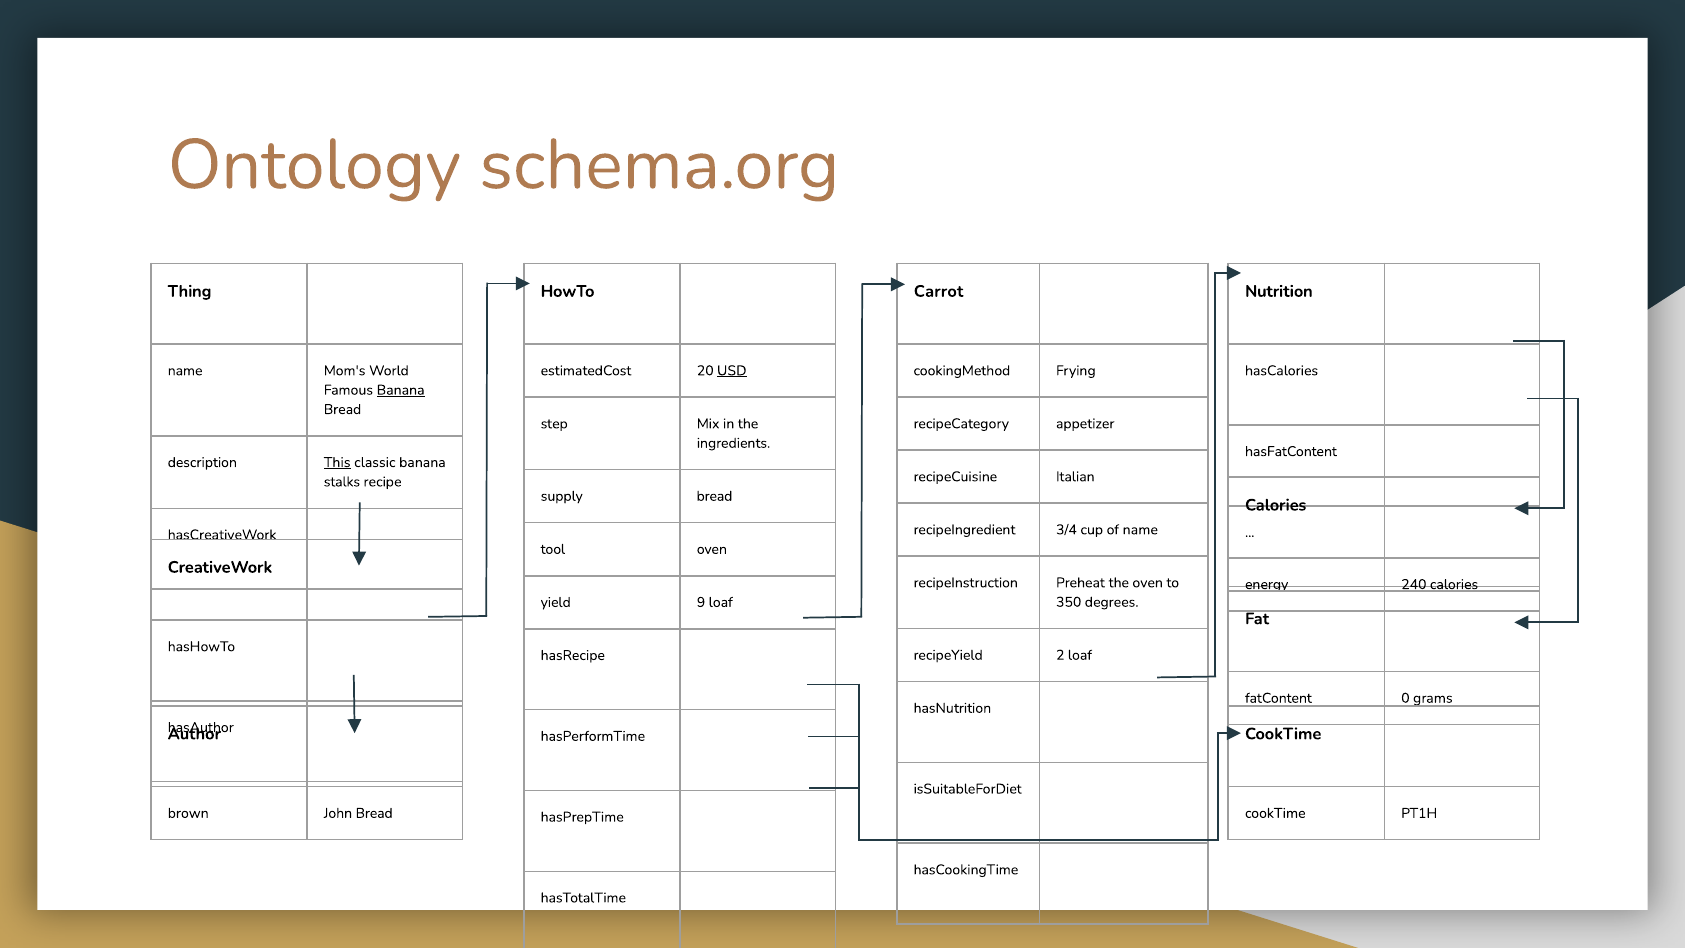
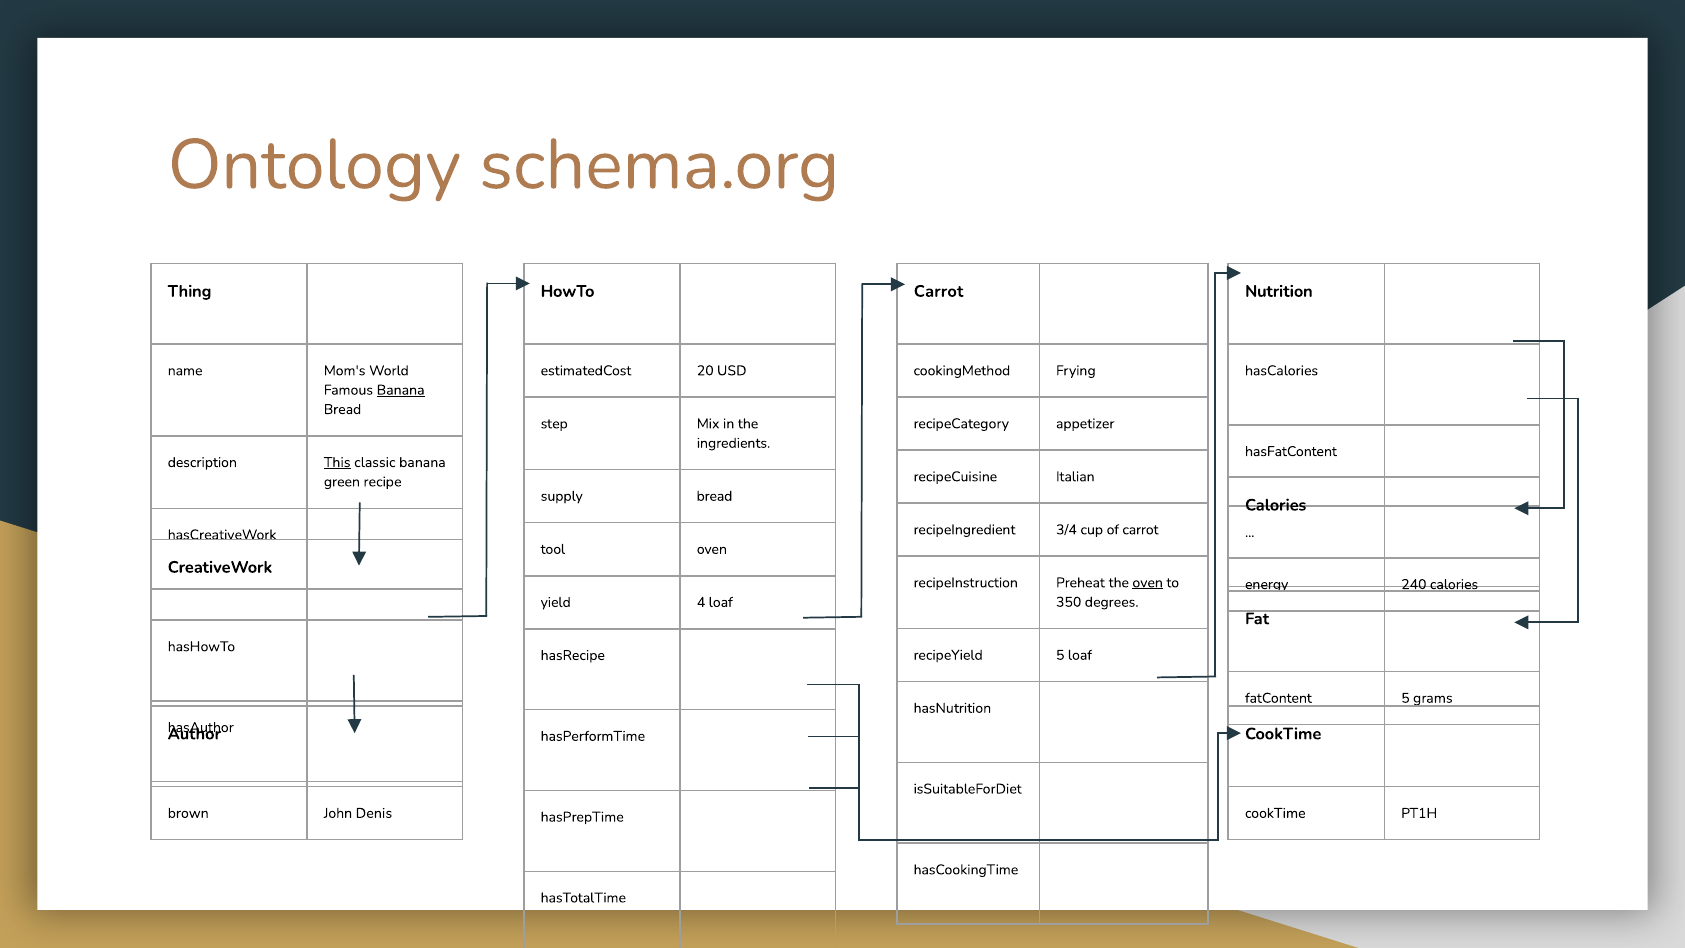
USD underline: present -> none (732, 371)
stalks: stalks -> green (342, 482)
of name: name -> carrot (1140, 530)
oven underline: none -> present (1148, 583)
9: 9 -> 4 (701, 602)
recipeYield 2: 2 -> 5 (1060, 655)
fatContent 0: 0 -> 5 (1405, 698)
John Bread: Bread -> Denis (374, 813)
